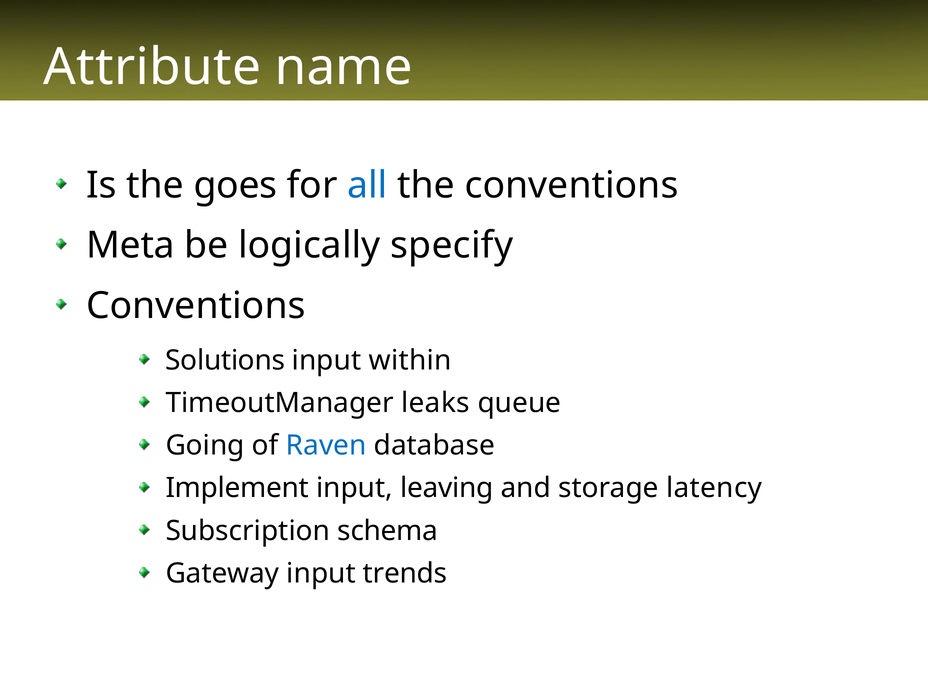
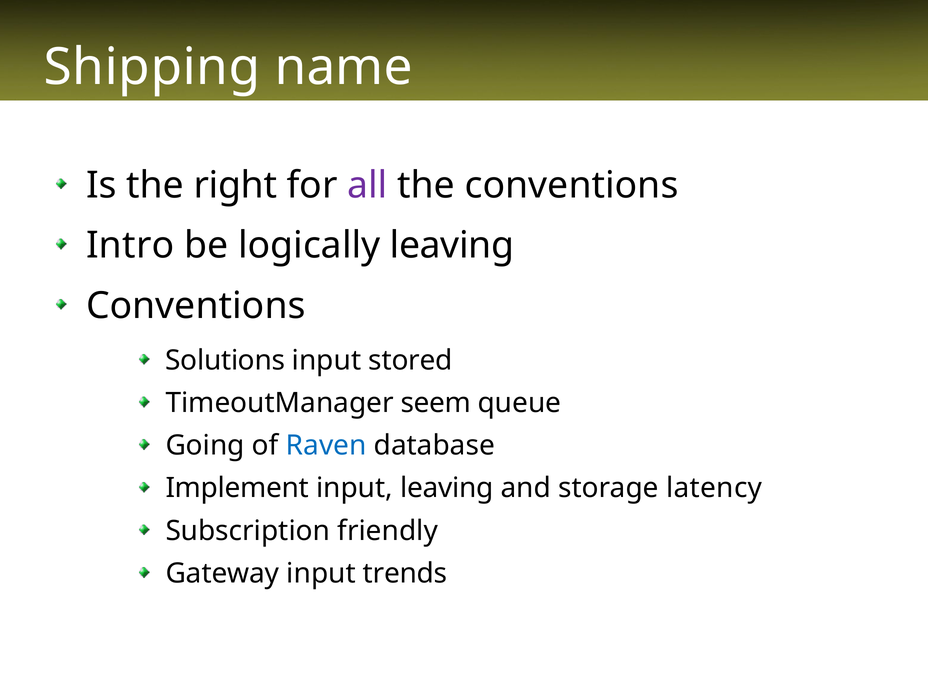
Attribute: Attribute -> Shipping (152, 67)
goes: goes -> right (235, 185)
all colour: blue -> purple (367, 185)
Meta: Meta -> Intro (130, 245)
logically specify: specify -> leaving (452, 245)
within: within -> stored (410, 360)
leaks: leaks -> seem (436, 403)
schema: schema -> friendly (388, 531)
